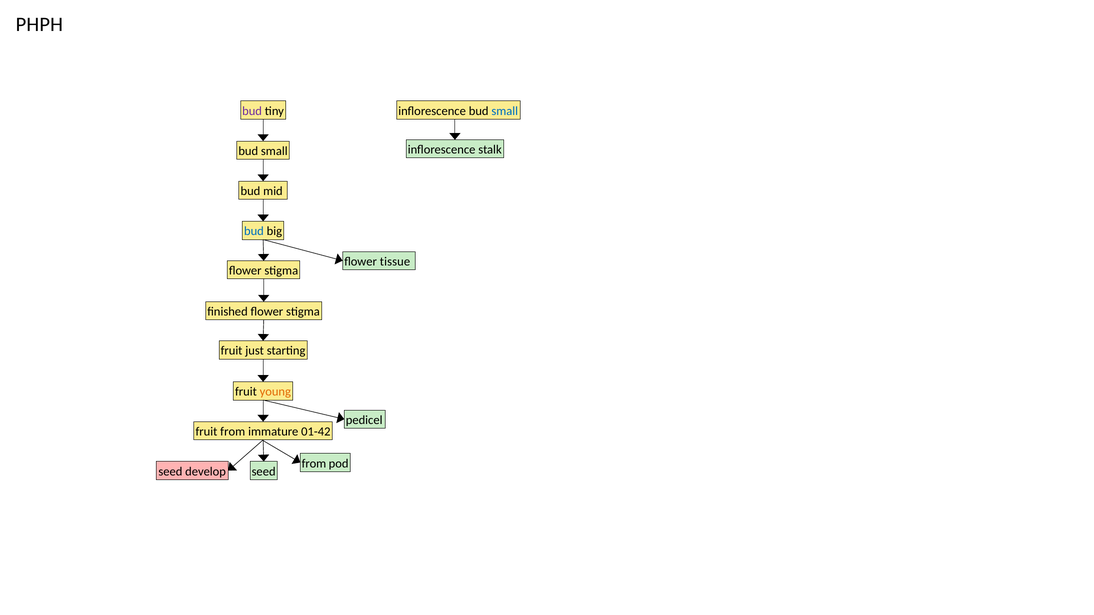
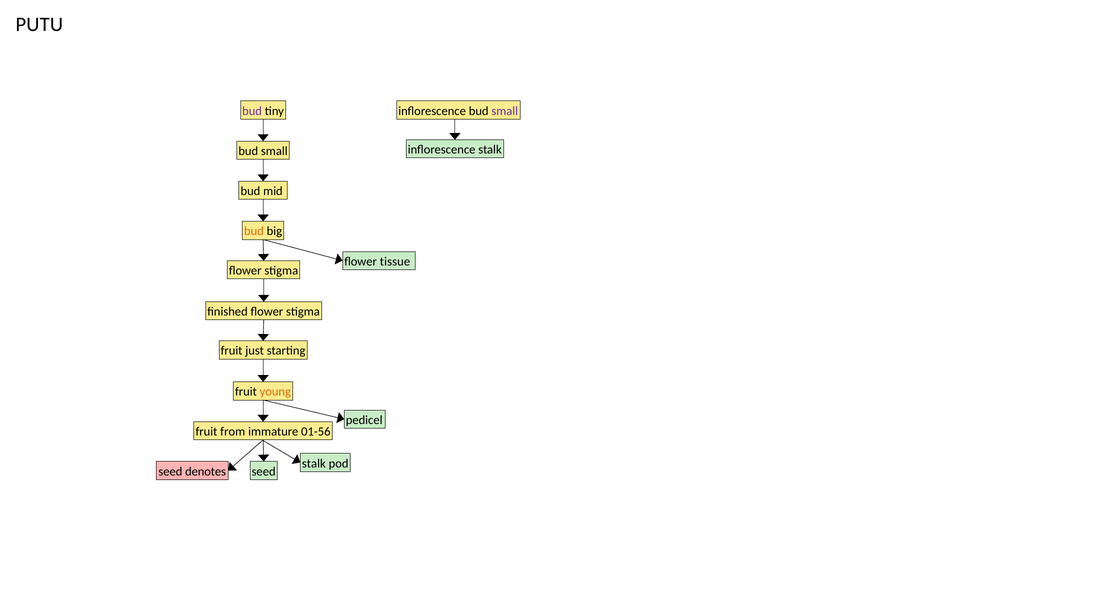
PHPH: PHPH -> PUTU (39, 25)
small colour: blue -> purple (505, 111)
bud colour: blue -> orange (254, 231)
01-42: 01-42 -> 01-56 (316, 432)
from: from -> stalk (314, 464)
develop: develop -> denotes (206, 472)
